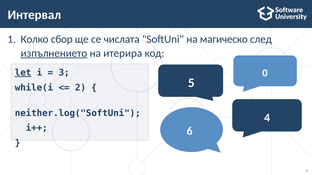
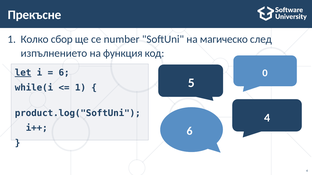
Интервал: Интервал -> Прекъсне (34, 15)
числата: числата -> number (122, 39)
изпълнението underline: present -> none (54, 53)
итерира: итерира -> функция (123, 53)
3: 3 -> 6 (64, 73)
2: 2 -> 1 (80, 88)
neither.log("SoftUni: neither.log("SoftUni -> product.log("SoftUni (78, 114)
